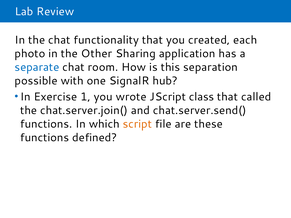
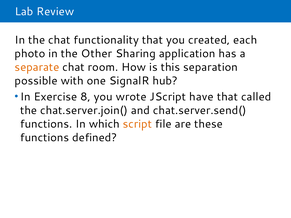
separate colour: blue -> orange (37, 67)
1: 1 -> 8 (85, 97)
class: class -> have (201, 97)
